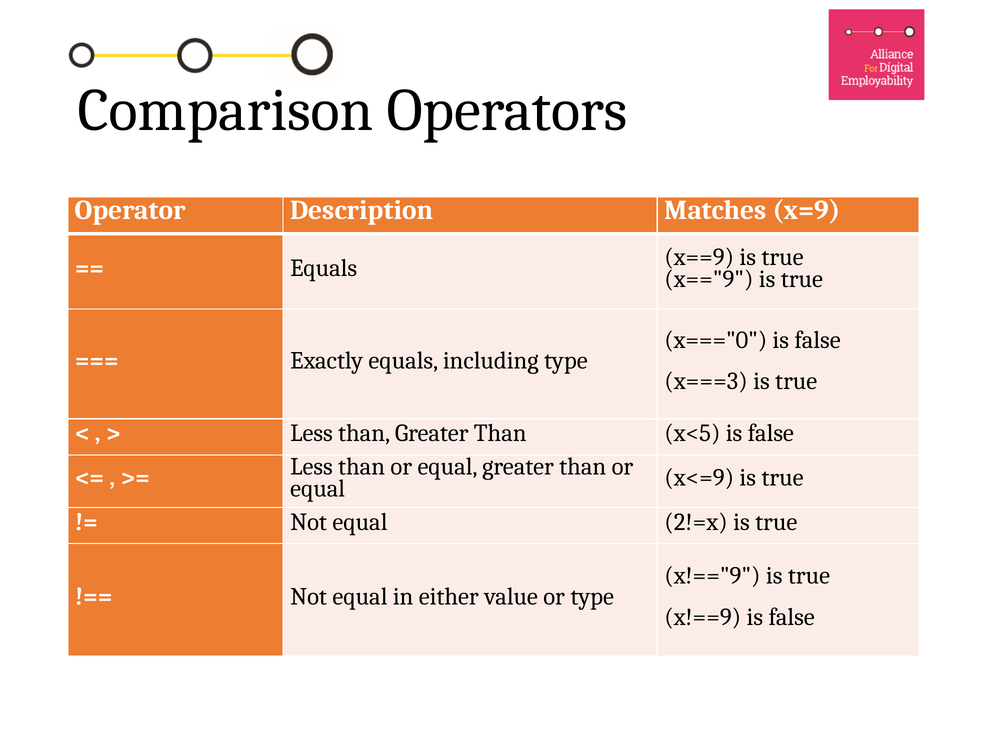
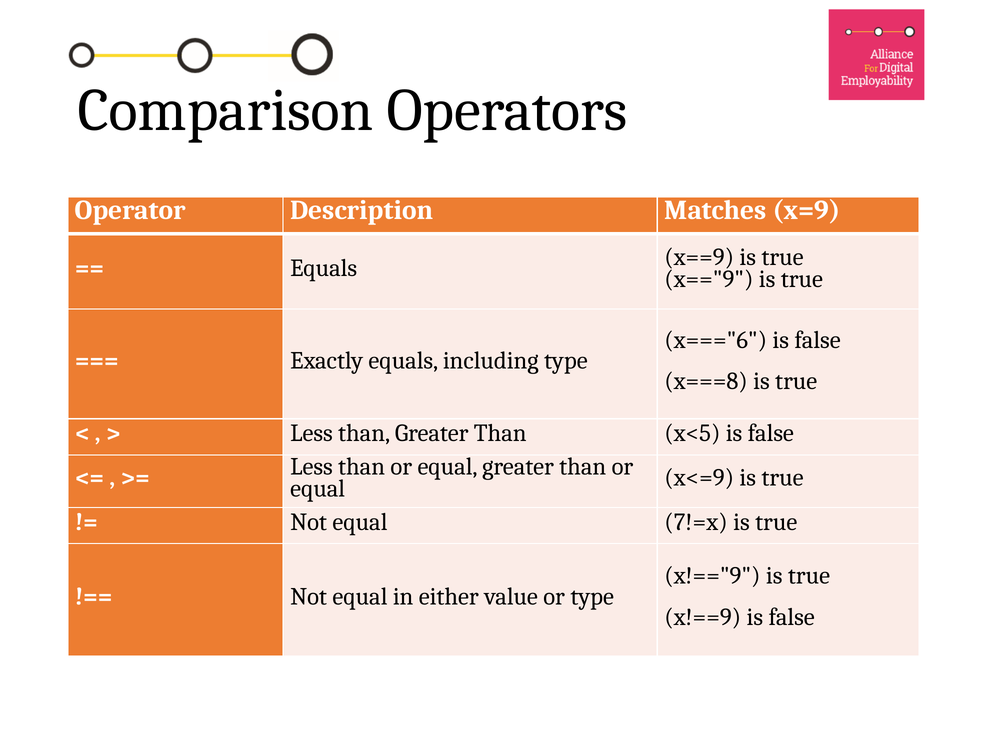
x==="0: x==="0 -> x==="6 (716, 340)
x===3: x===3 -> x===8 (706, 381)
2!=x: 2!=x -> 7!=x (696, 522)
